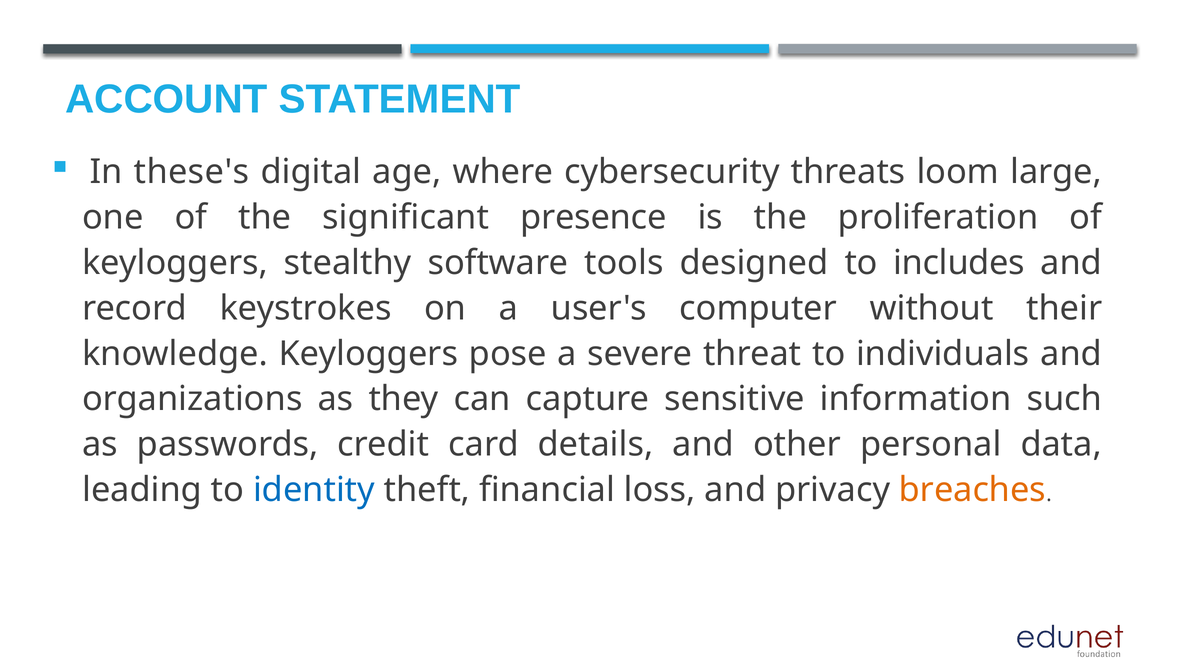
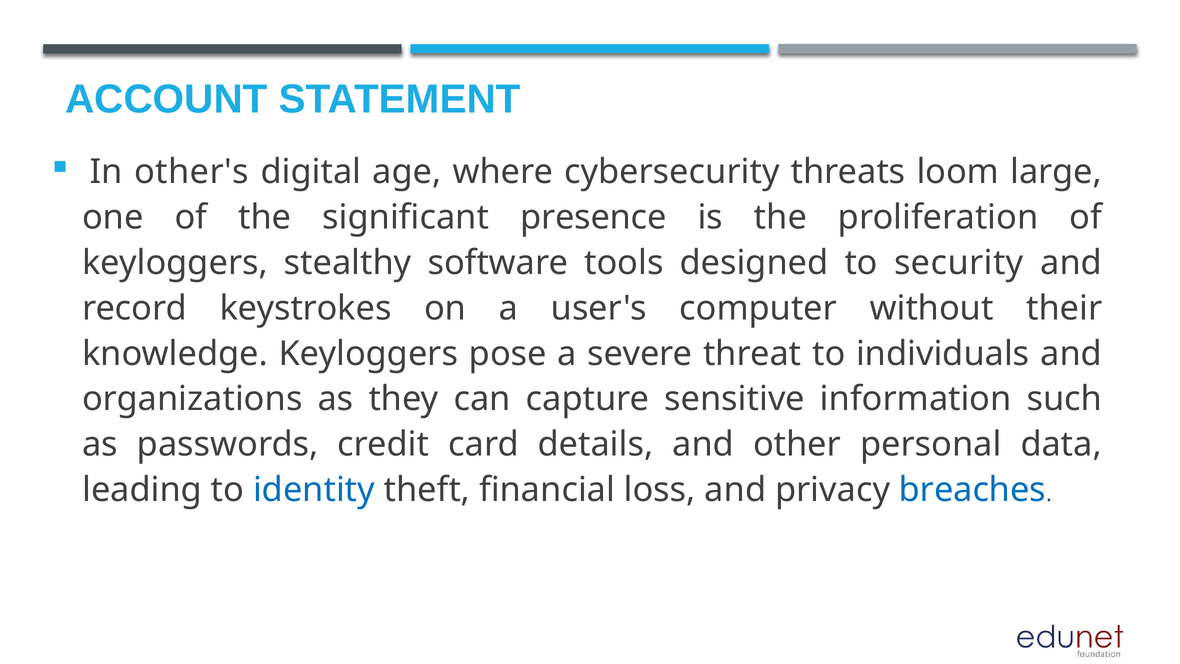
these's: these's -> other's (191, 172)
includes: includes -> security (959, 263)
breaches colour: orange -> blue (972, 490)
